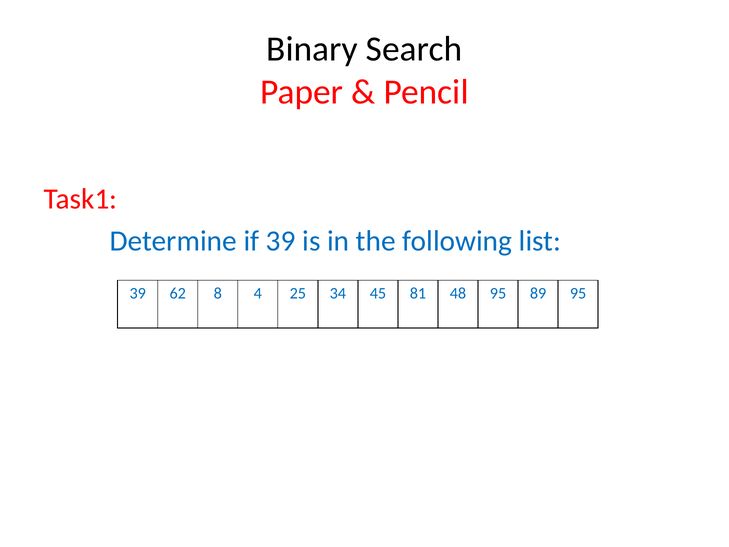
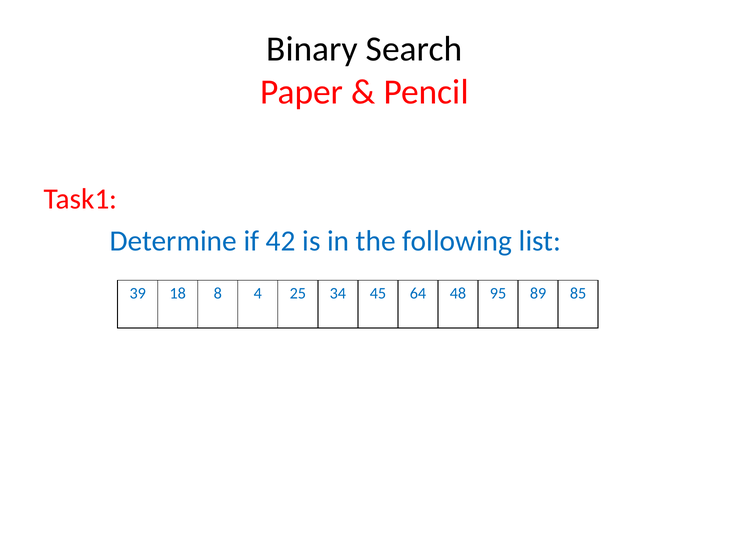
if 39: 39 -> 42 (281, 241)
62: 62 -> 18 (178, 293)
81: 81 -> 64 (418, 293)
89 95: 95 -> 85 (578, 293)
